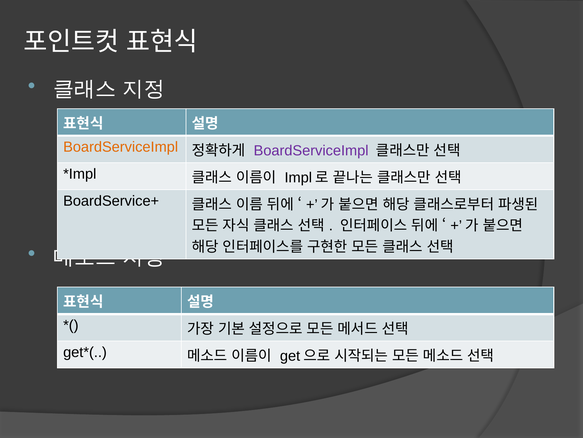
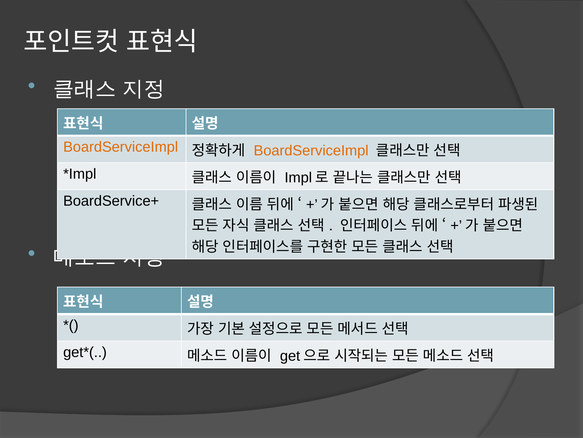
BoardServiceImpl colour: purple -> orange (311, 150)
